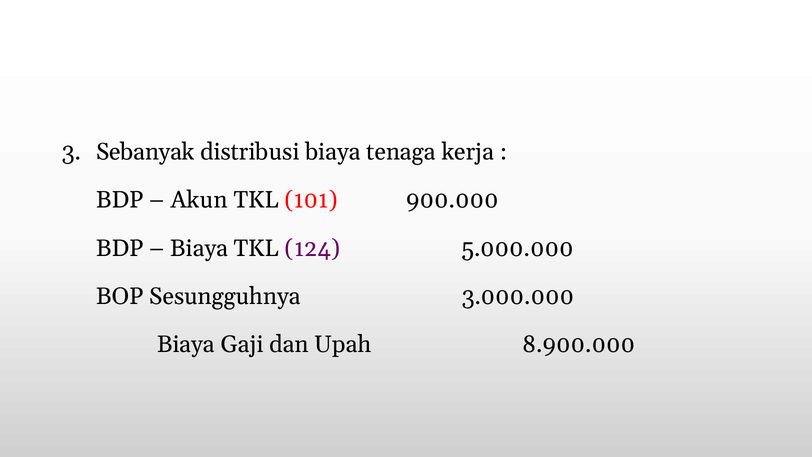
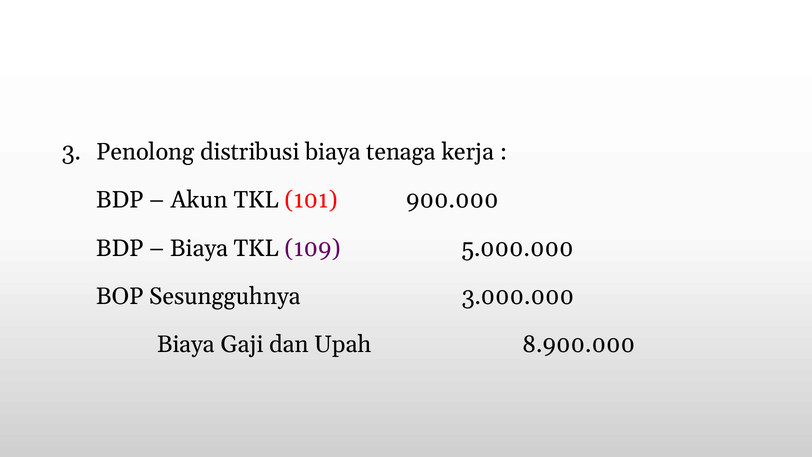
Sebanyak: Sebanyak -> Penolong (145, 152)
124: 124 -> 109 (313, 248)
